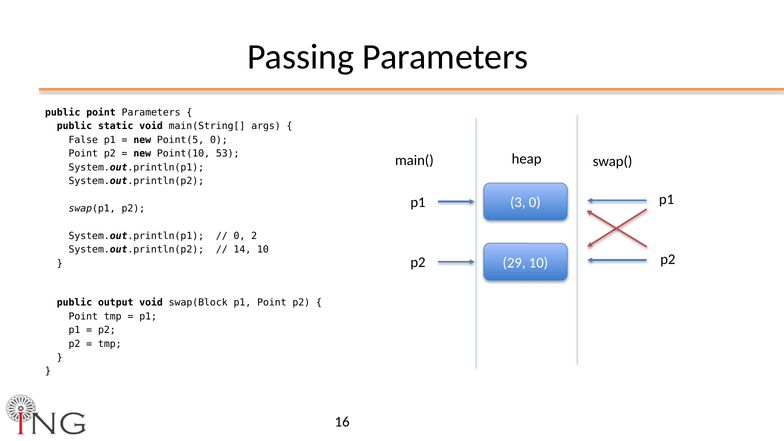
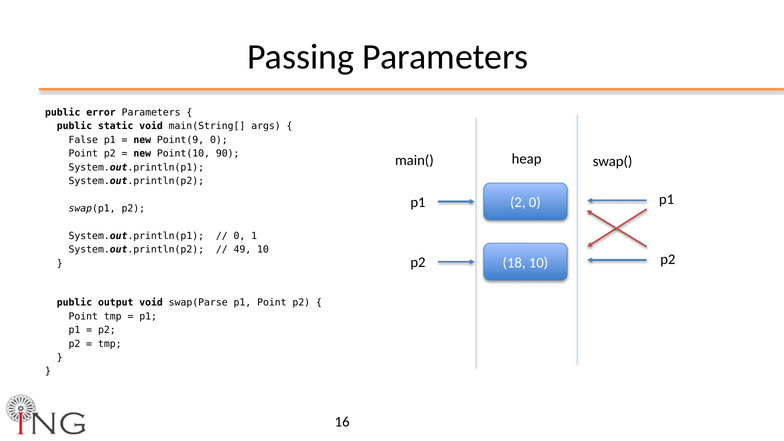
public point: point -> error (101, 112)
Point(5: Point(5 -> Point(9 (181, 140)
53: 53 -> 90 (228, 154)
3: 3 -> 2 (518, 203)
2: 2 -> 1 (254, 236)
14: 14 -> 49 (242, 250)
29: 29 -> 18 (514, 263)
swap(Block: swap(Block -> swap(Parse (198, 303)
